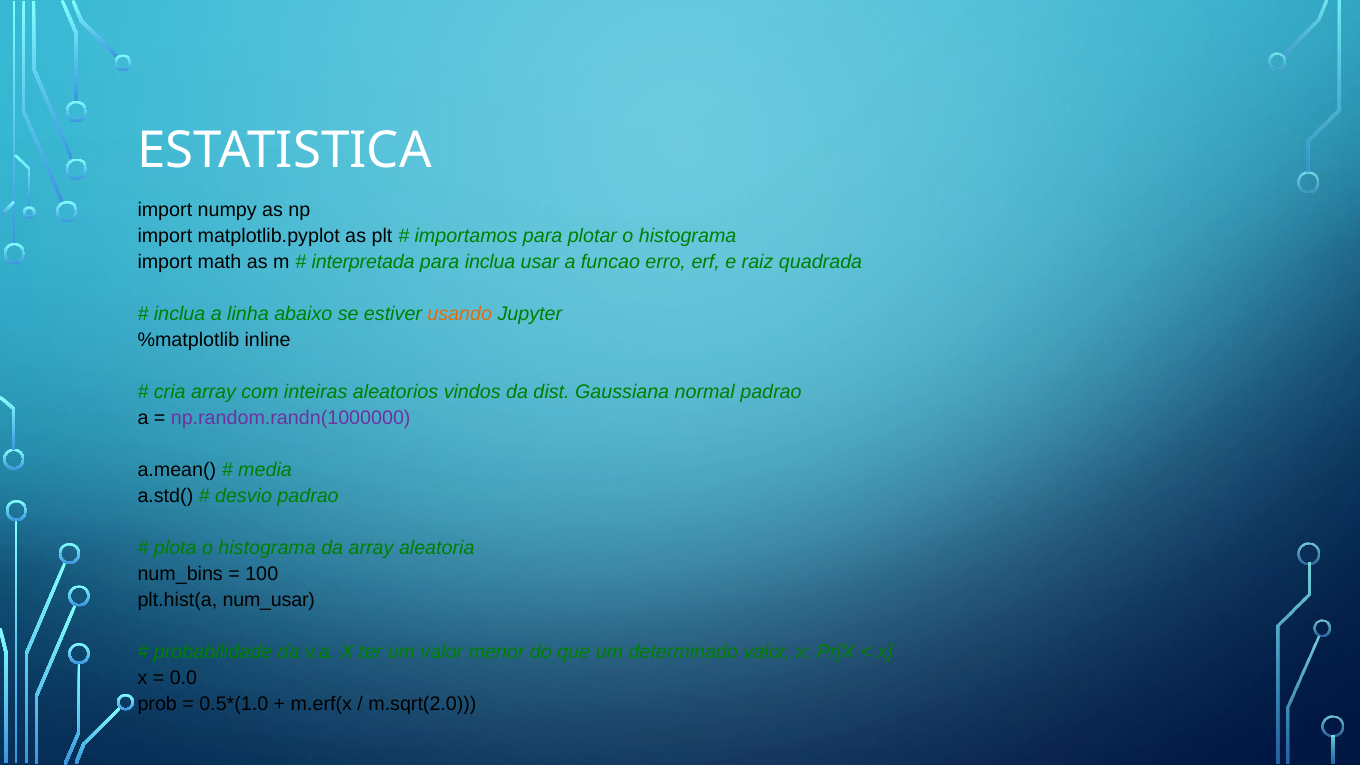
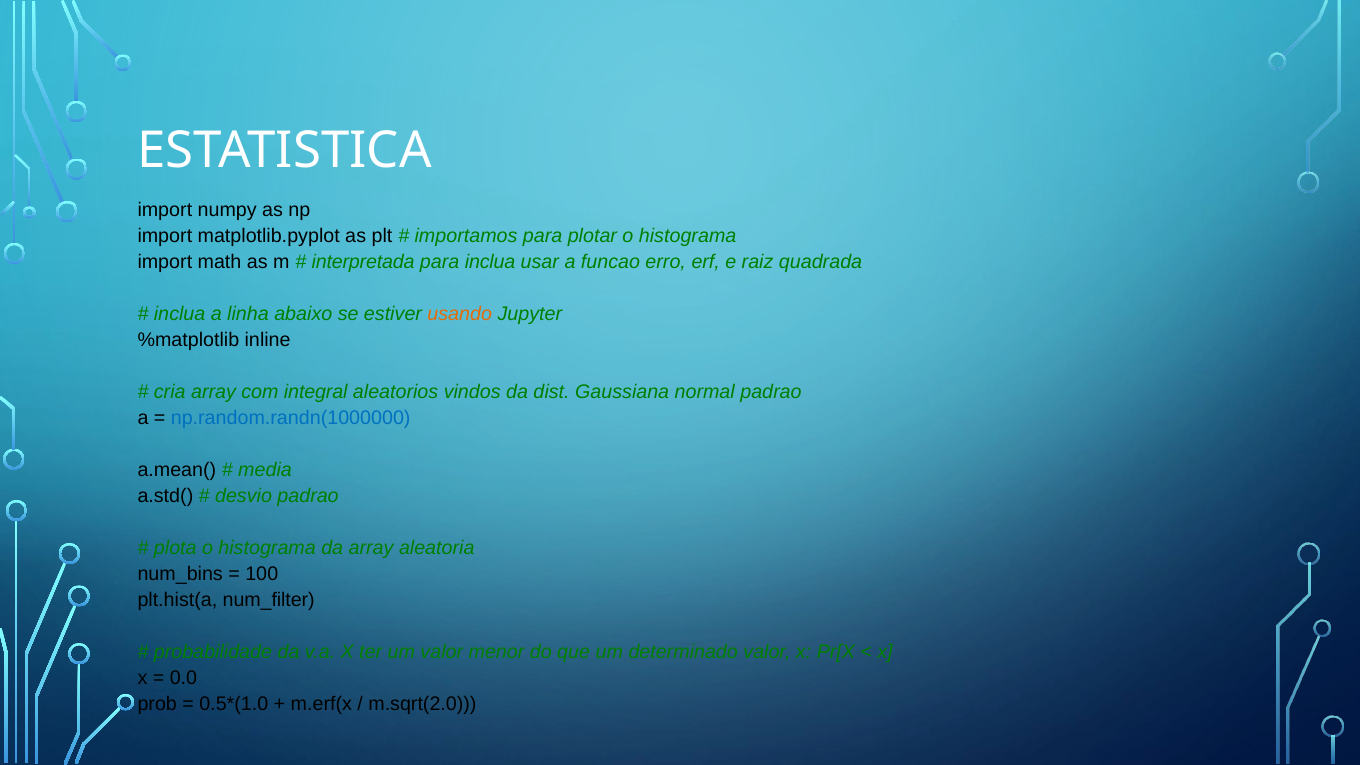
inteiras: inteiras -> integral (316, 392)
np.random.randn(1000000 colour: purple -> blue (291, 418)
num_usar: num_usar -> num_filter (269, 600)
